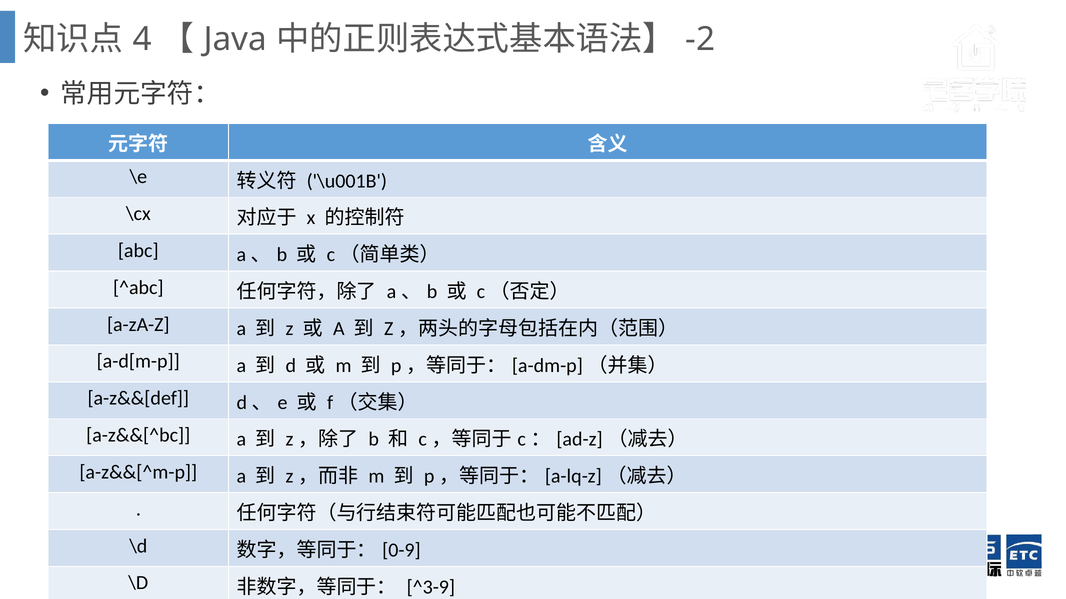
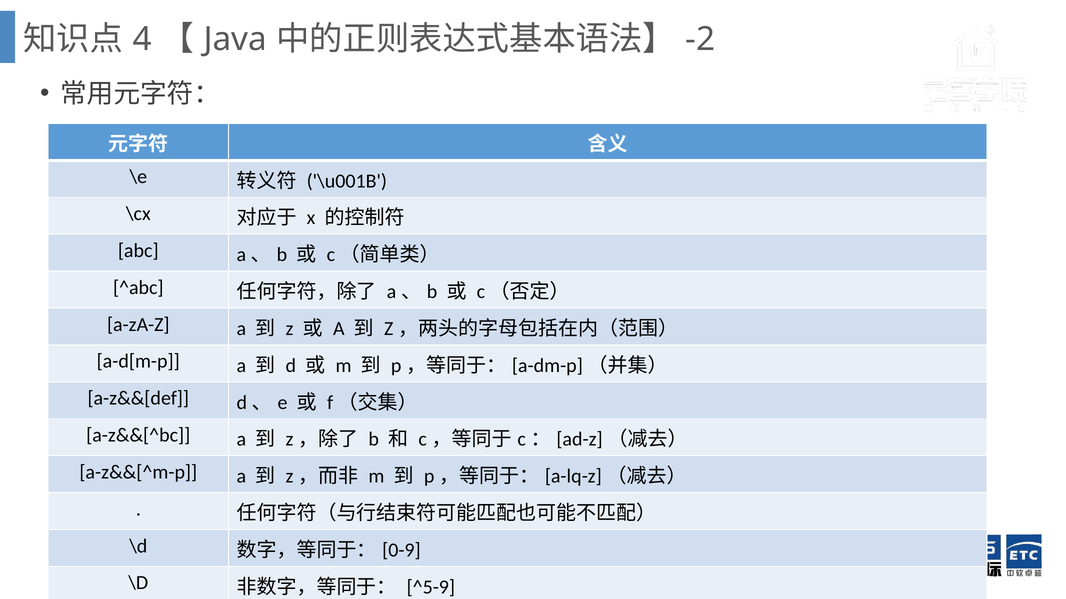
^3-9: ^3-9 -> ^5-9 (431, 588)
